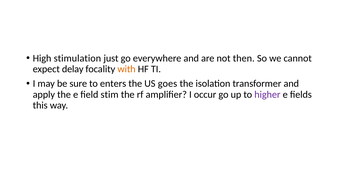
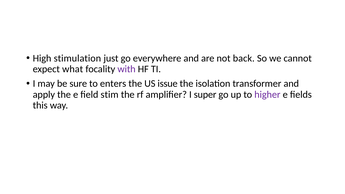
then: then -> back (244, 58)
delay: delay -> what (73, 69)
with colour: orange -> purple (127, 69)
goes: goes -> issue (168, 84)
occur: occur -> super (205, 95)
